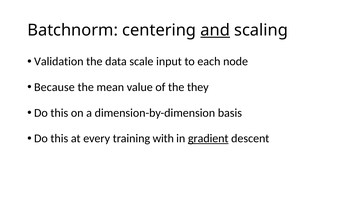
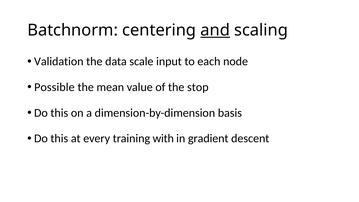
Because: Because -> Possible (54, 87)
they: they -> stop (198, 87)
gradient underline: present -> none (208, 138)
